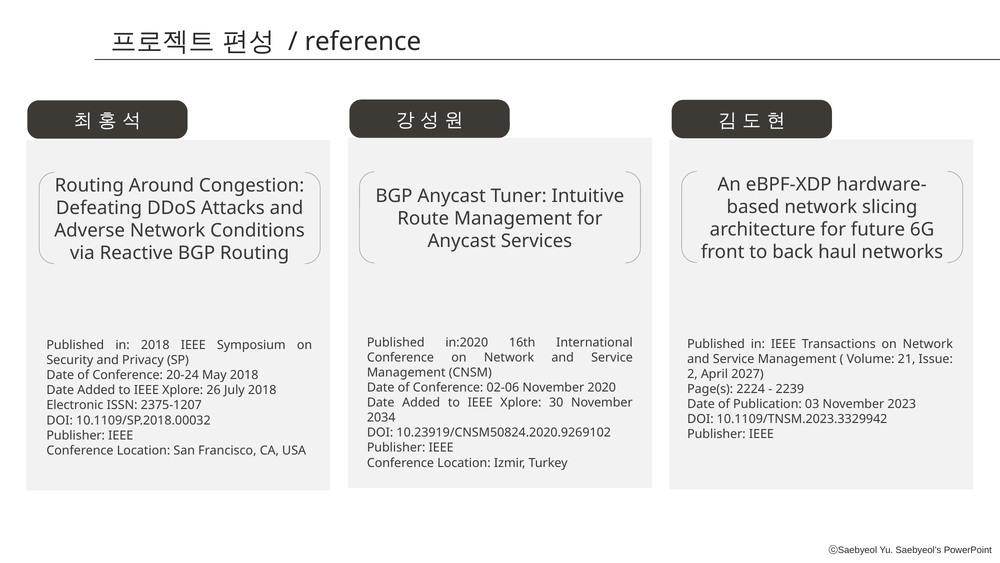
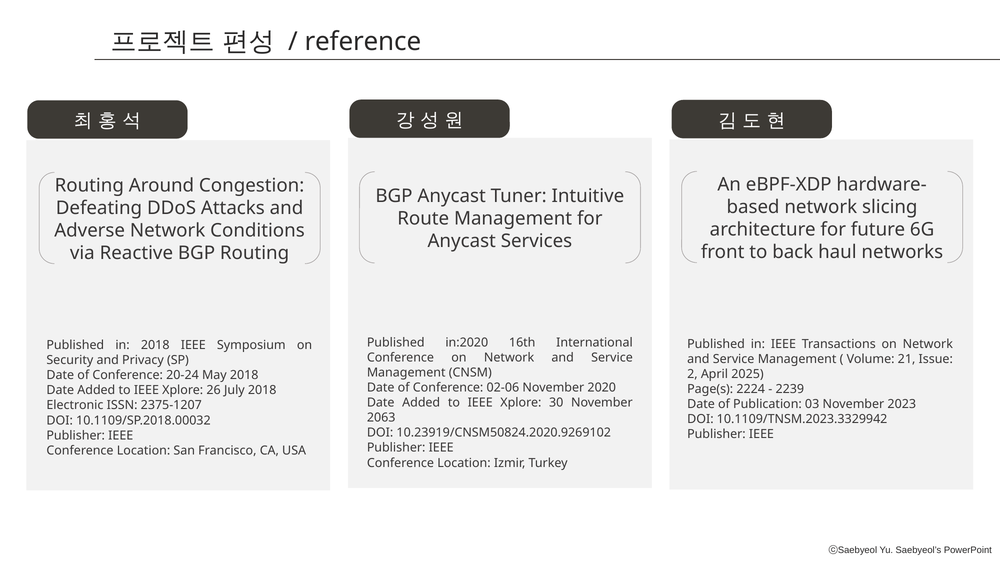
2027: 2027 -> 2025 (748, 374)
2034: 2034 -> 2063 (381, 417)
